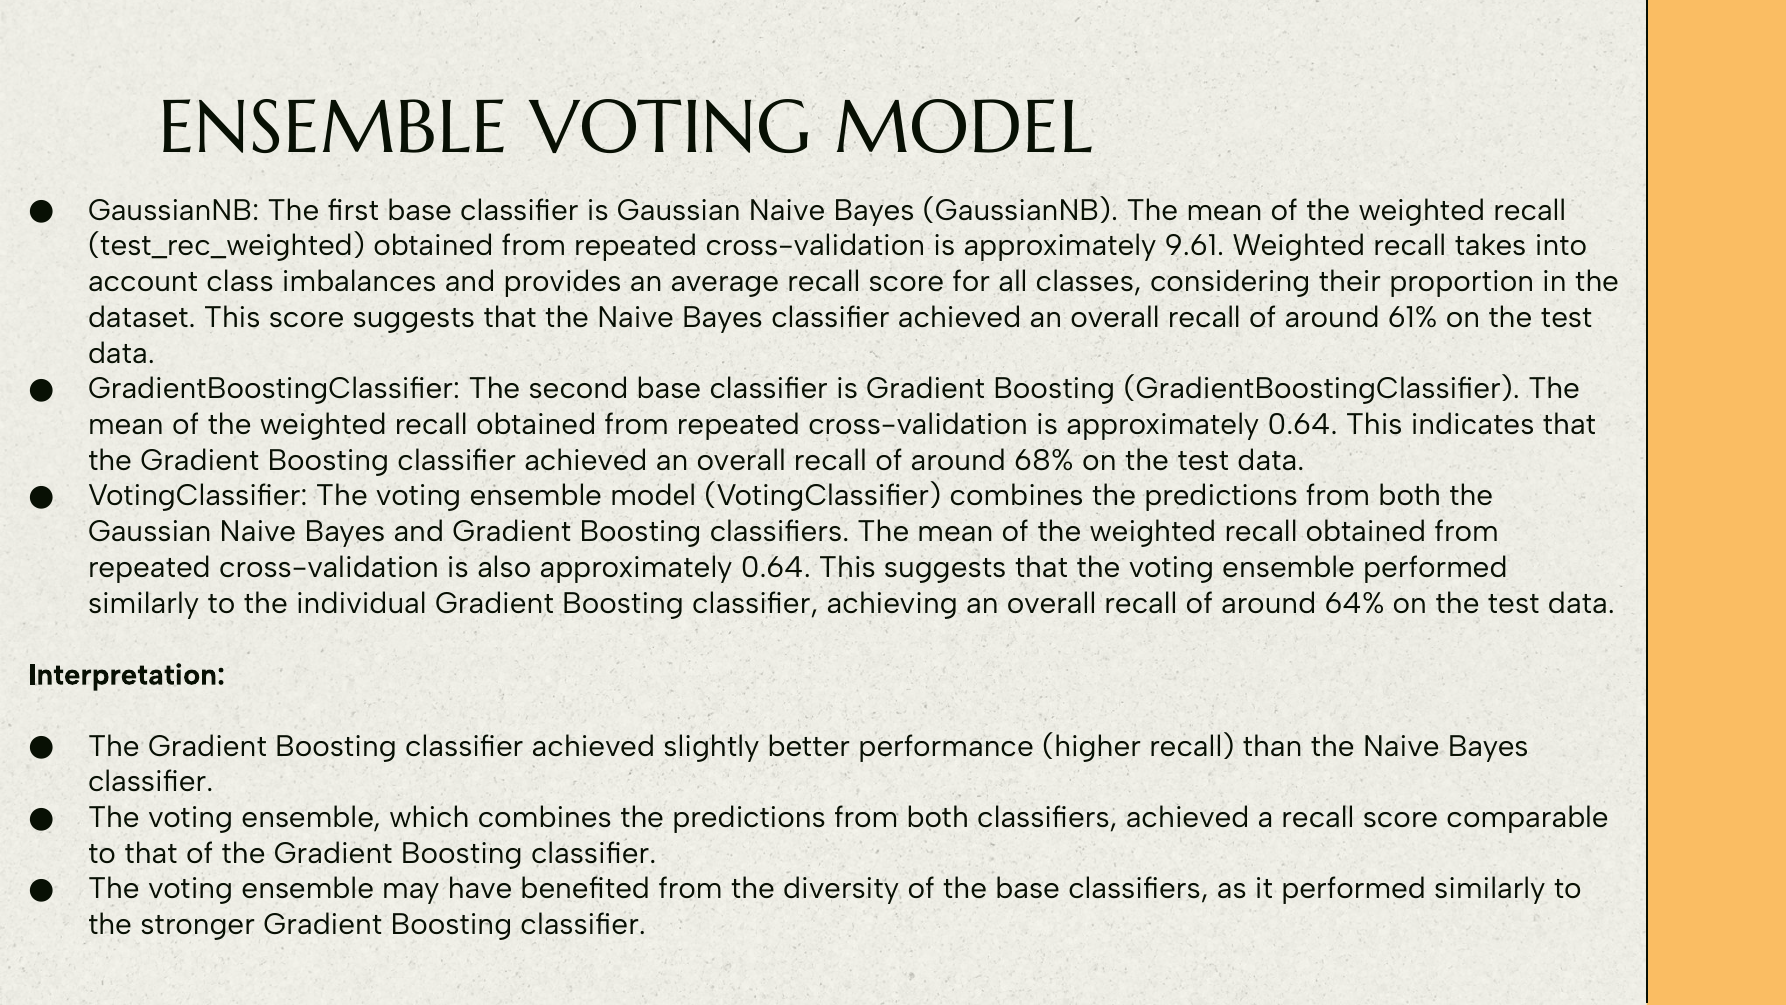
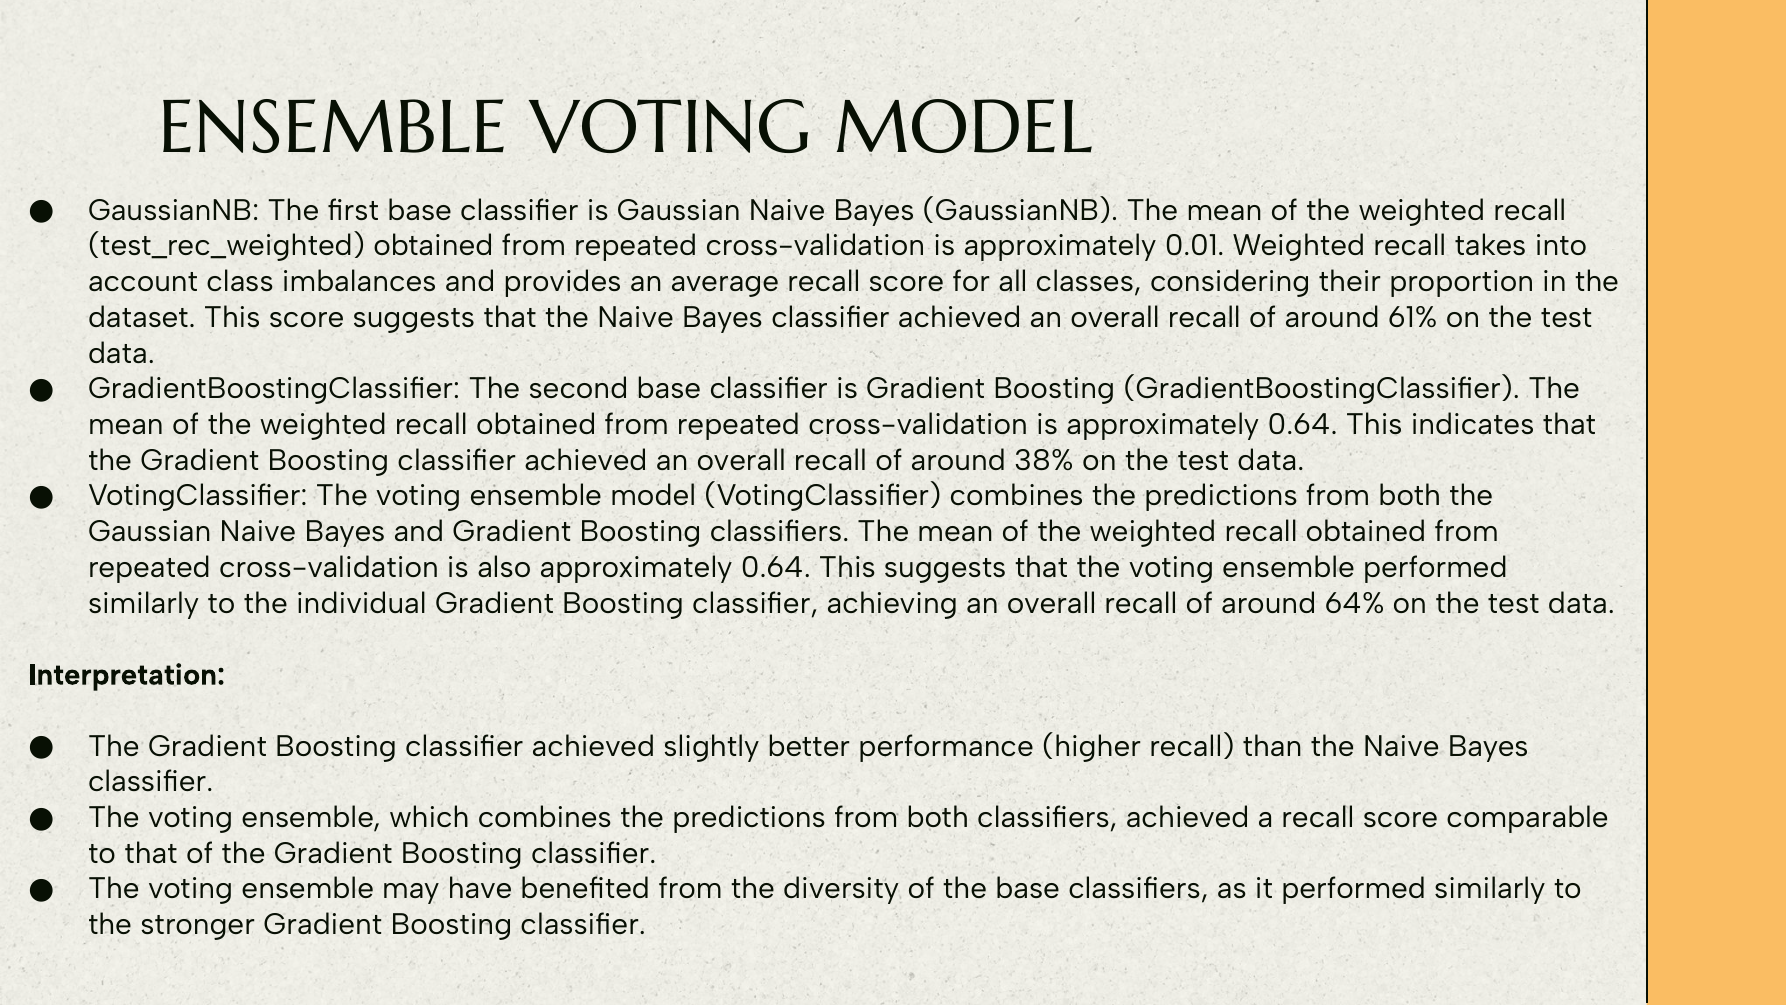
9.61: 9.61 -> 0.01 (1195, 246)
68%: 68% -> 38% (1044, 460)
